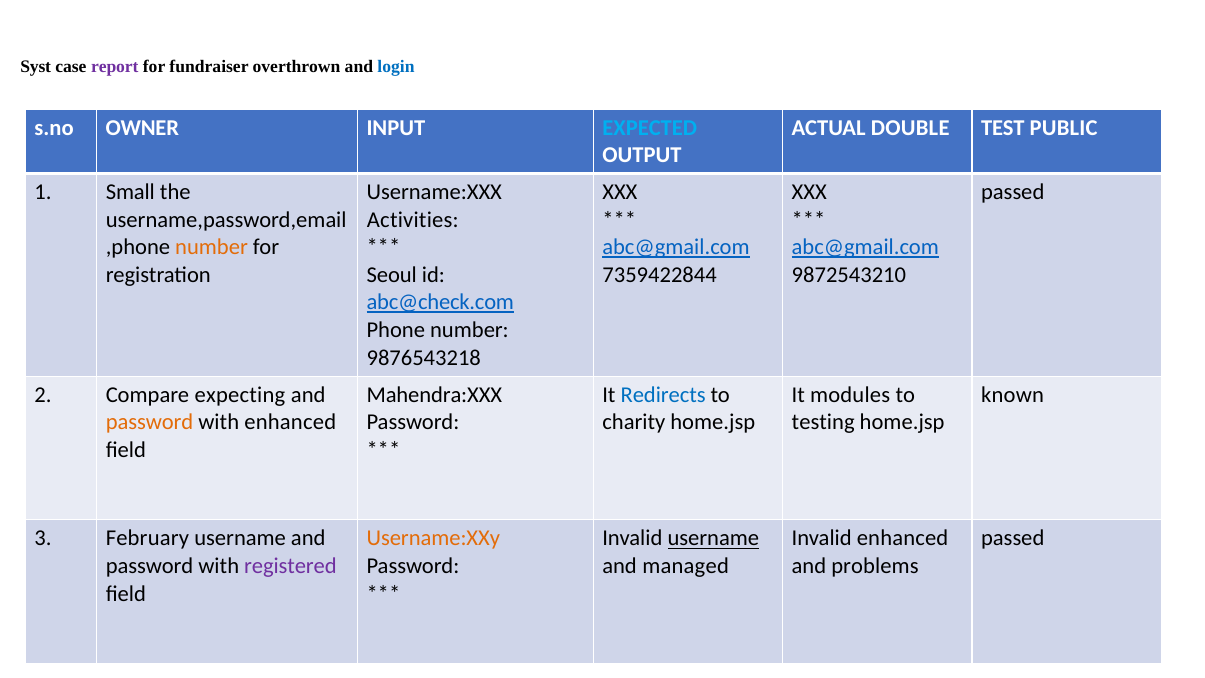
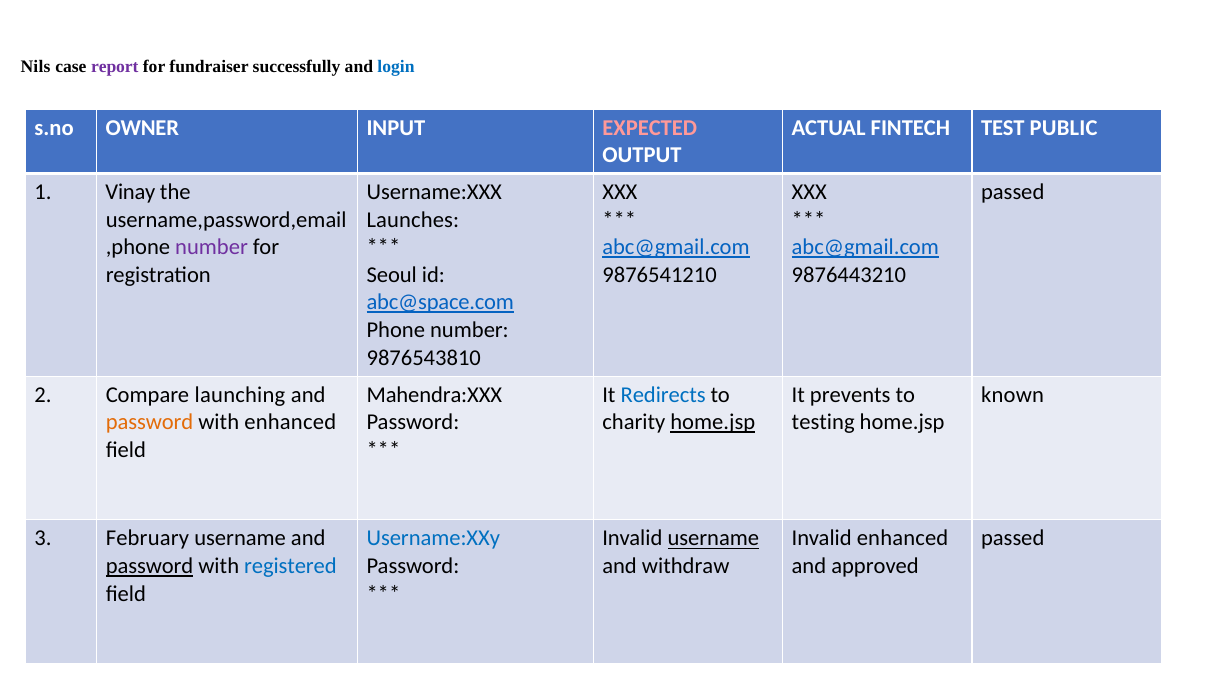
Syst: Syst -> Nils (36, 67)
overthrown: overthrown -> successfully (297, 67)
EXPECTED colour: light blue -> pink (650, 128)
DOUBLE: DOUBLE -> FINTECH (910, 128)
Small: Small -> Vinay (130, 192)
Activities: Activities -> Launches (413, 220)
number colour: orange -> purple (212, 247)
7359422844: 7359422844 -> 9876541210 (660, 275)
9872543210: 9872543210 -> 9876443210 (849, 275)
abc@check.com: abc@check.com -> abc@space.com (440, 302)
9876543218: 9876543218 -> 9876543810 (424, 357)
expecting: expecting -> launching (240, 395)
modules: modules -> prevents (850, 395)
home.jsp underline: none -> present (713, 422)
Username:XXy colour: orange -> blue (433, 538)
password underline: none -> present (150, 566)
registered colour: purple -> blue (290, 566)
managed: managed -> withdraw (686, 566)
problems: problems -> approved (875, 566)
